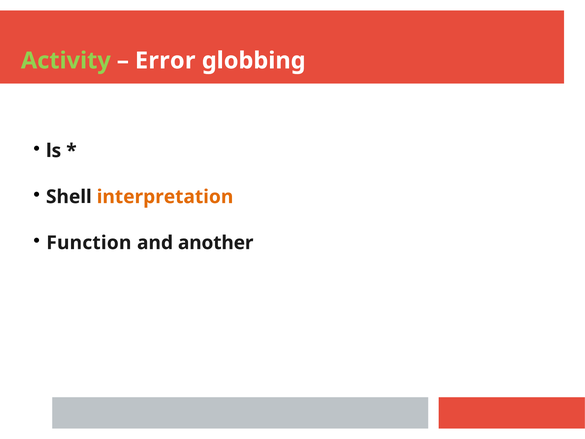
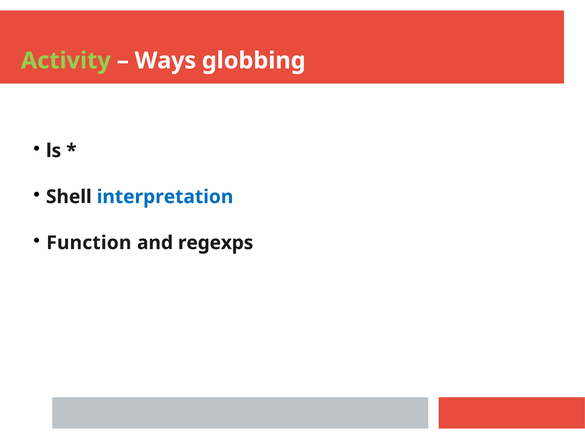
Error: Error -> Ways (165, 61)
interpretation colour: orange -> blue (165, 197)
another: another -> regexps (216, 243)
